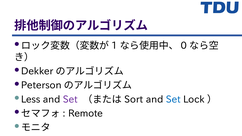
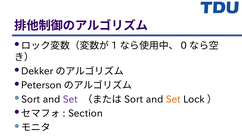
Less: Less -> Sort (31, 100)
Set colour: blue -> orange (173, 100)
Remote: Remote -> Section (86, 114)
